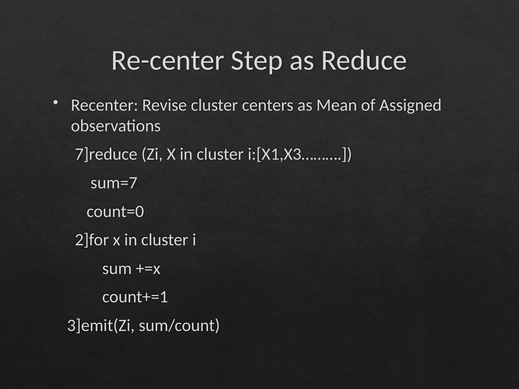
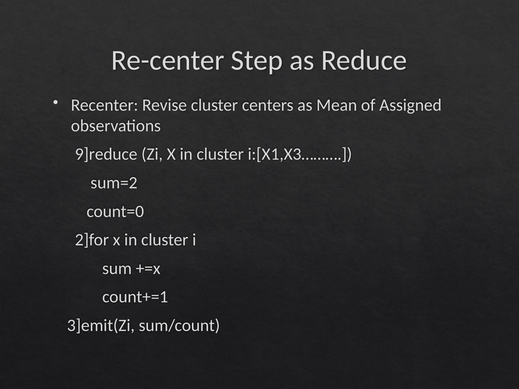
7]reduce: 7]reduce -> 9]reduce (106, 154)
sum=7: sum=7 -> sum=2 (114, 183)
